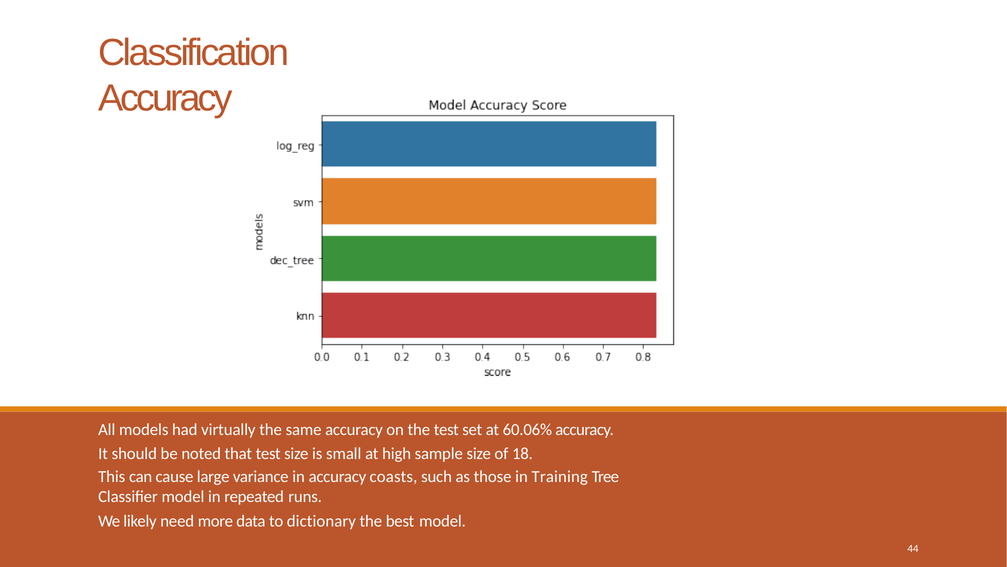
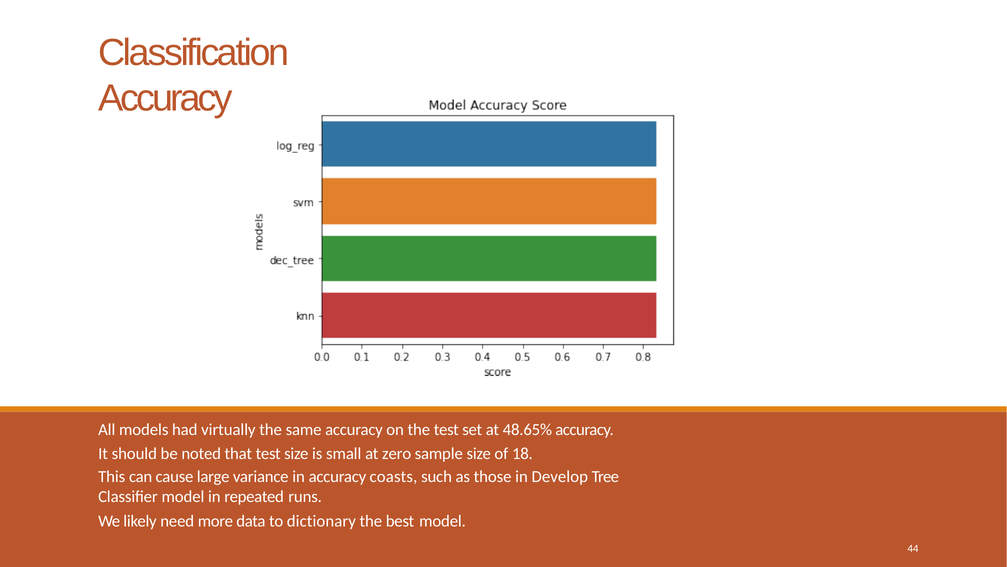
60.06%: 60.06% -> 48.65% (527, 429)
high: high -> zero (397, 453)
Training: Training -> Develop (560, 476)
